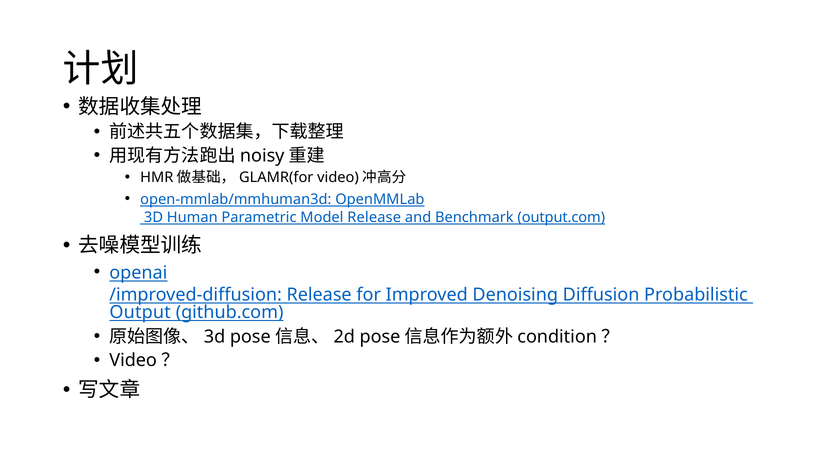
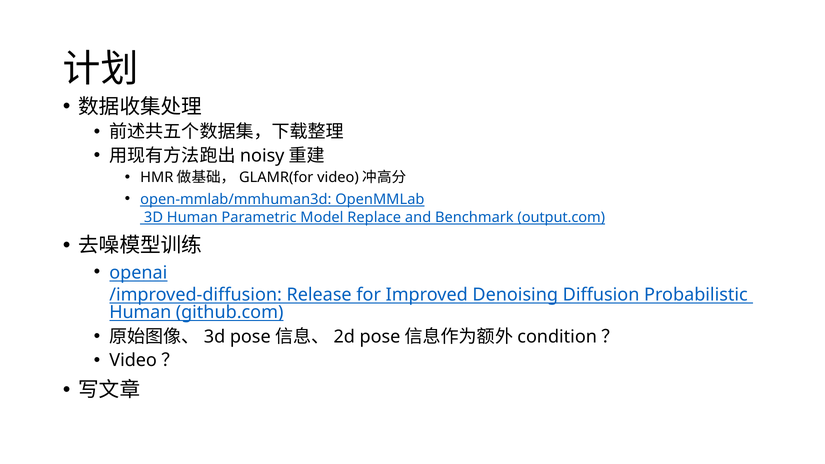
Model Release: Release -> Replace (374, 217)
Output: Output -> Human (140, 313)
